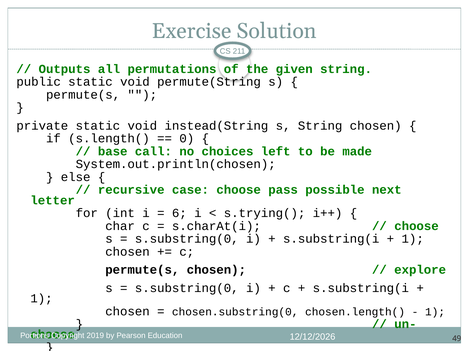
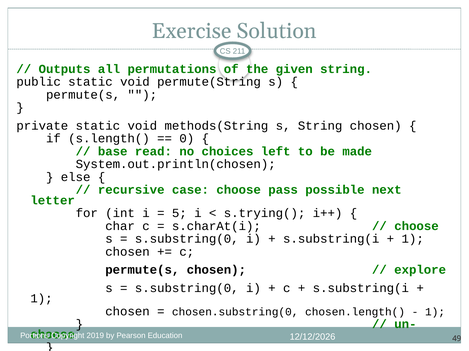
instead(String: instead(String -> methods(String (216, 126)
call: call -> read (153, 152)
6: 6 -> 5 (179, 214)
